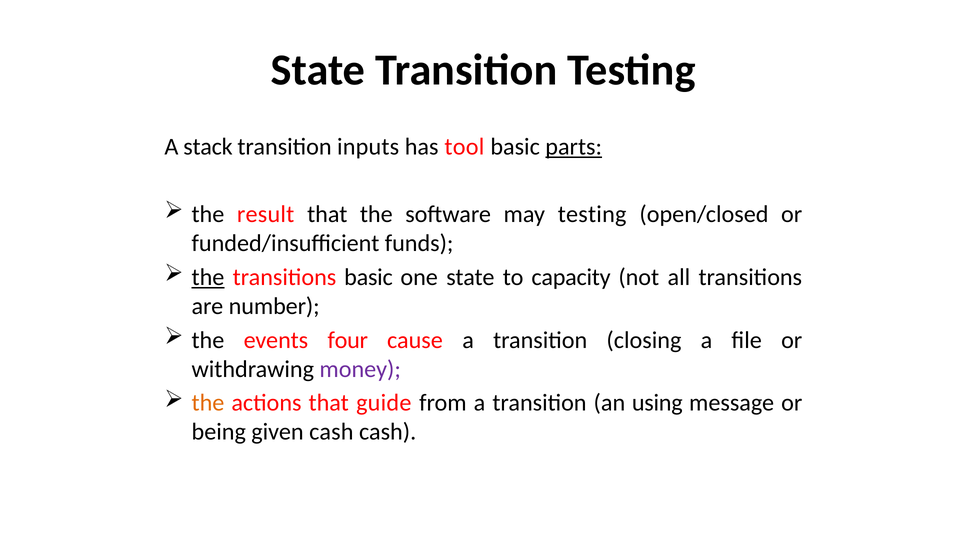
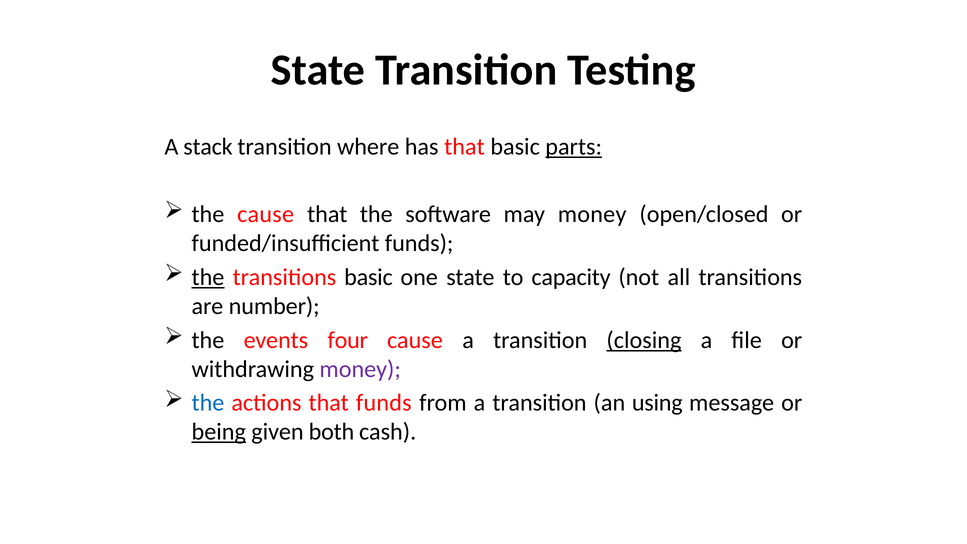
inputs: inputs -> where (368, 147)
has tool: tool -> that (464, 147)
the result: result -> cause (266, 214)
may testing: testing -> money (592, 214)
closing underline: none -> present (644, 340)
the colour: orange -> blue (208, 403)
that guide: guide -> funds (384, 403)
being underline: none -> present (219, 432)
given cash: cash -> both (331, 432)
